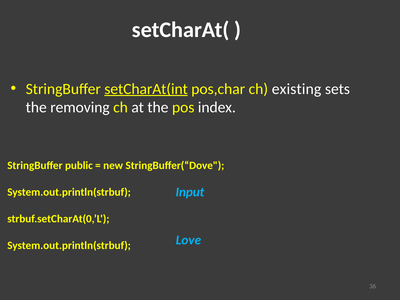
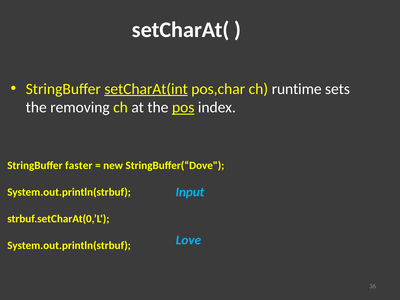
existing: existing -> runtime (297, 89)
pos underline: none -> present (183, 107)
public: public -> faster (79, 165)
